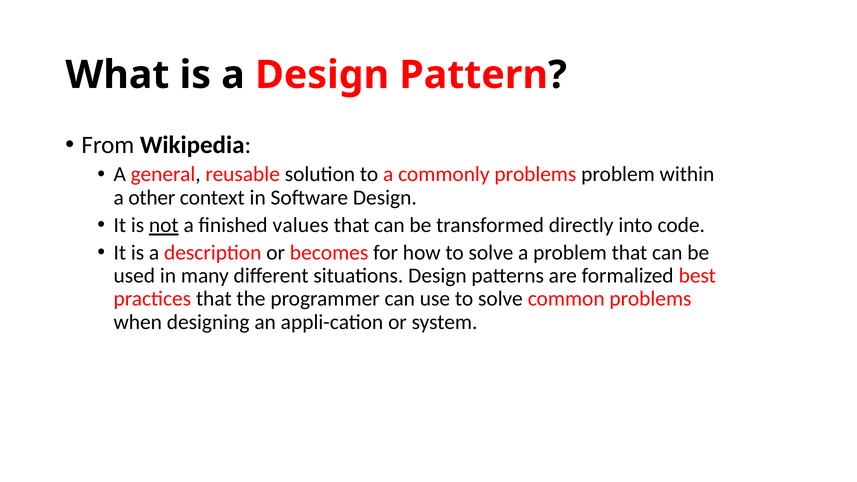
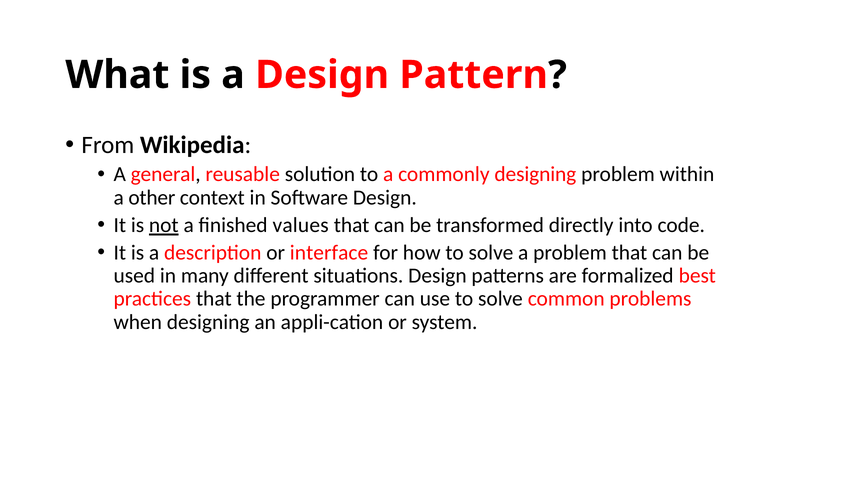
commonly problems: problems -> designing (535, 174)
becomes: becomes -> interface (329, 253)
